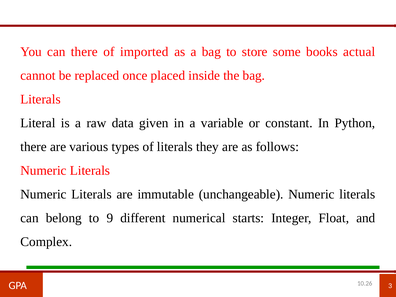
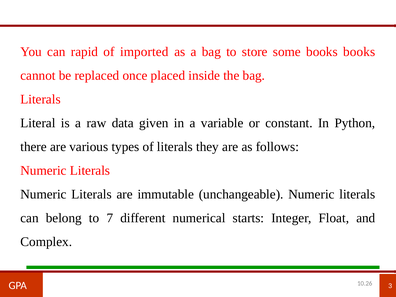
can there: there -> rapid (84, 52)
books actual: actual -> books (359, 52)
9: 9 -> 7 (110, 218)
